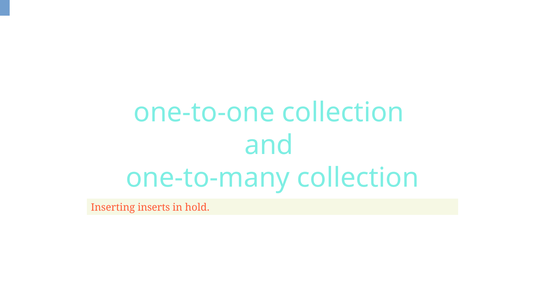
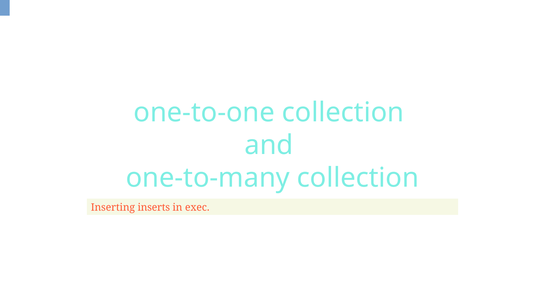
hold: hold -> exec (197, 207)
